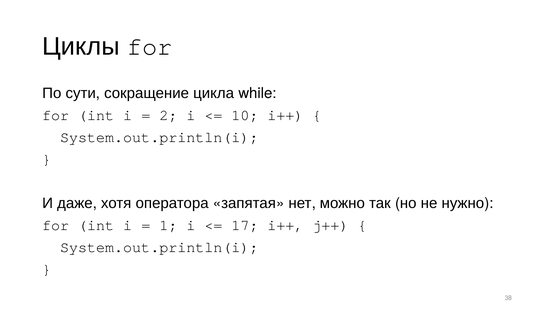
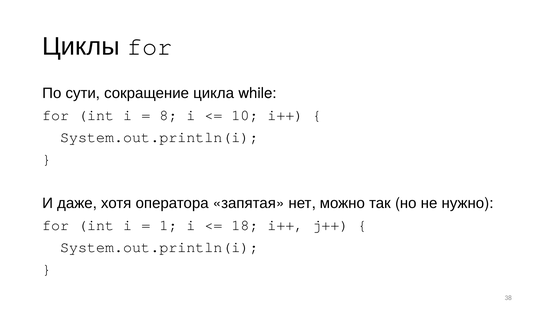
2: 2 -> 8 (168, 115)
17: 17 -> 18 (245, 225)
